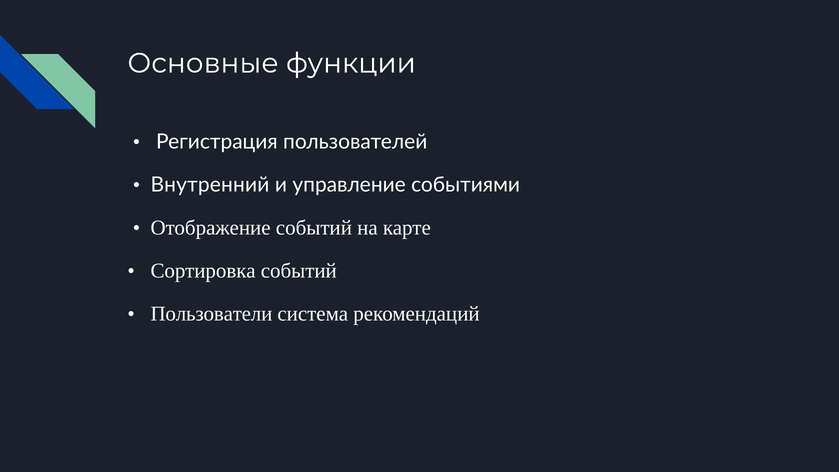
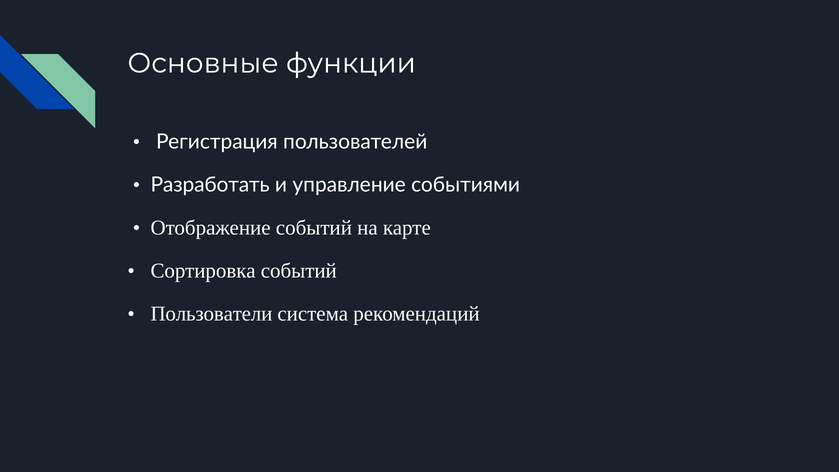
Внутренний: Внутренний -> Разработать (210, 185)
